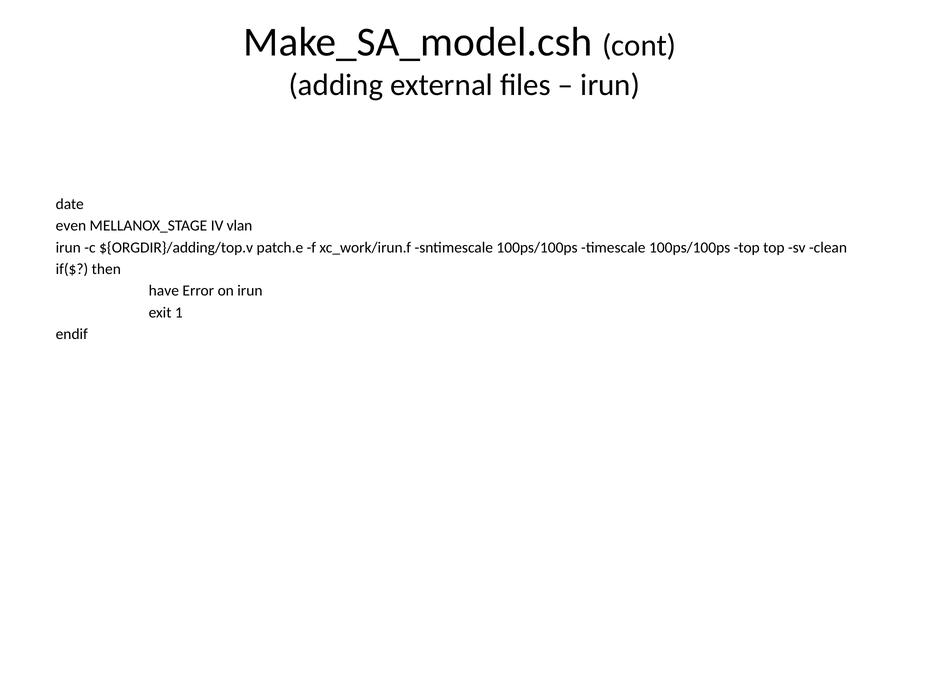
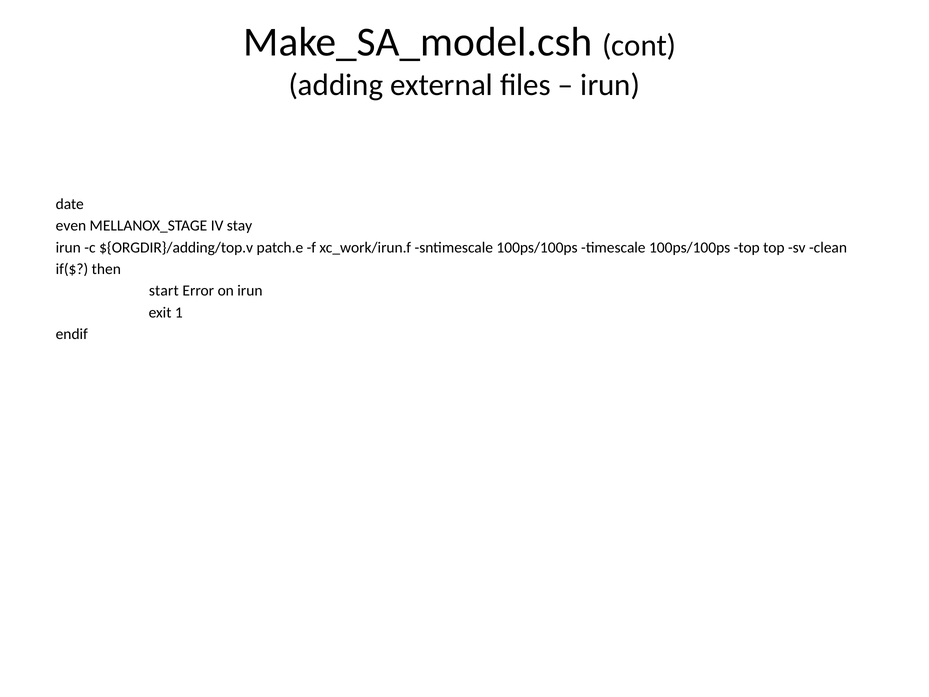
vlan: vlan -> stay (239, 226)
have: have -> start (164, 291)
